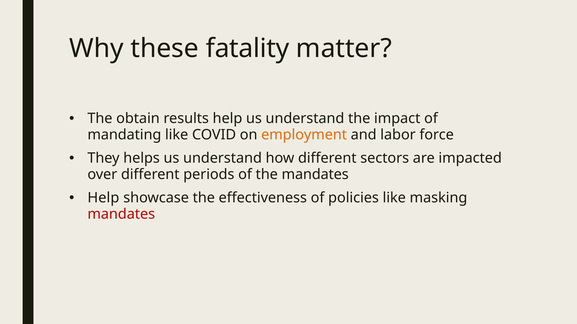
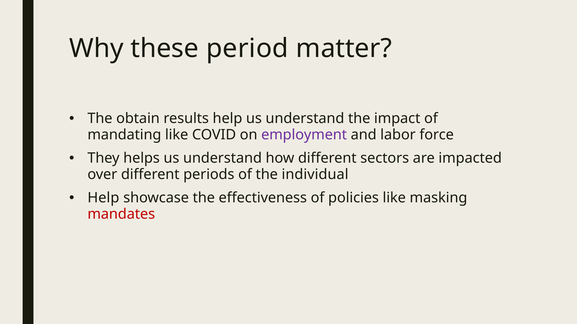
fatality: fatality -> period (247, 49)
employment colour: orange -> purple (304, 135)
the mandates: mandates -> individual (315, 175)
